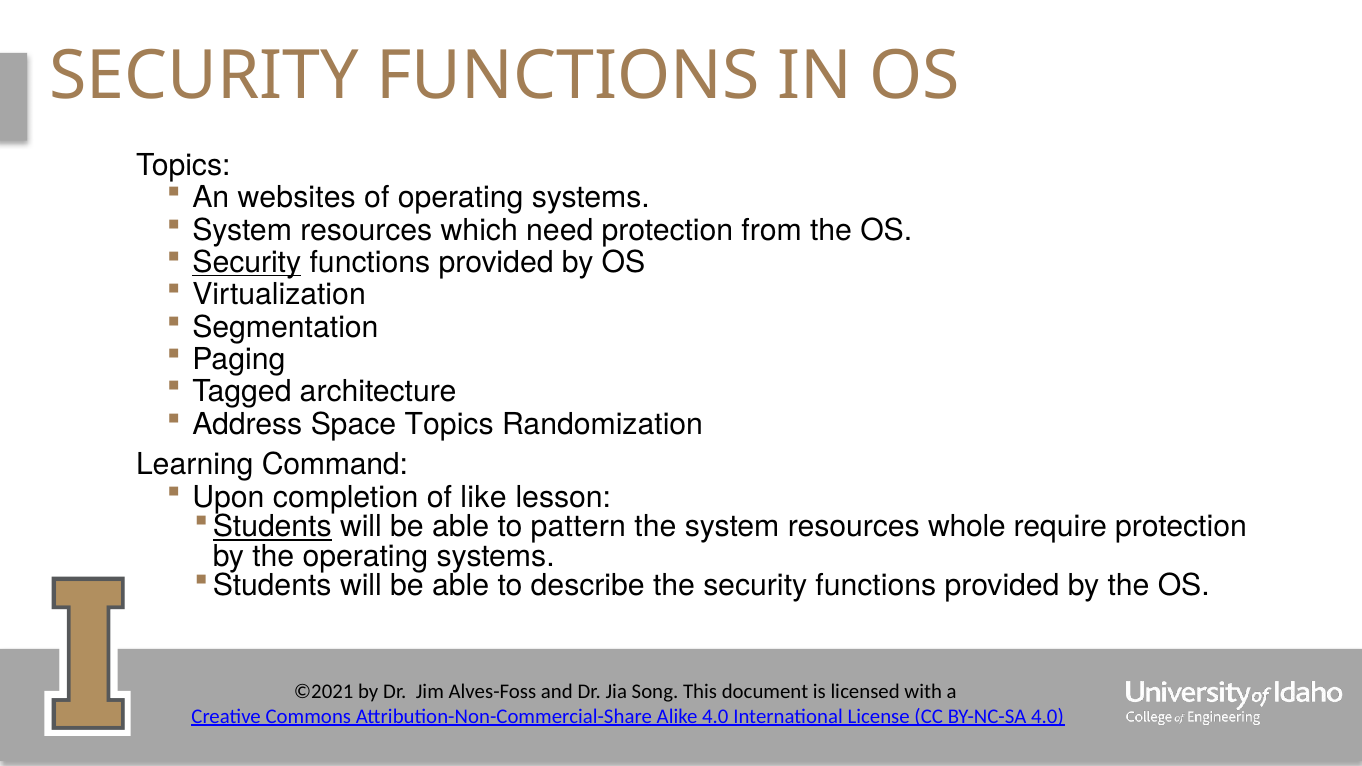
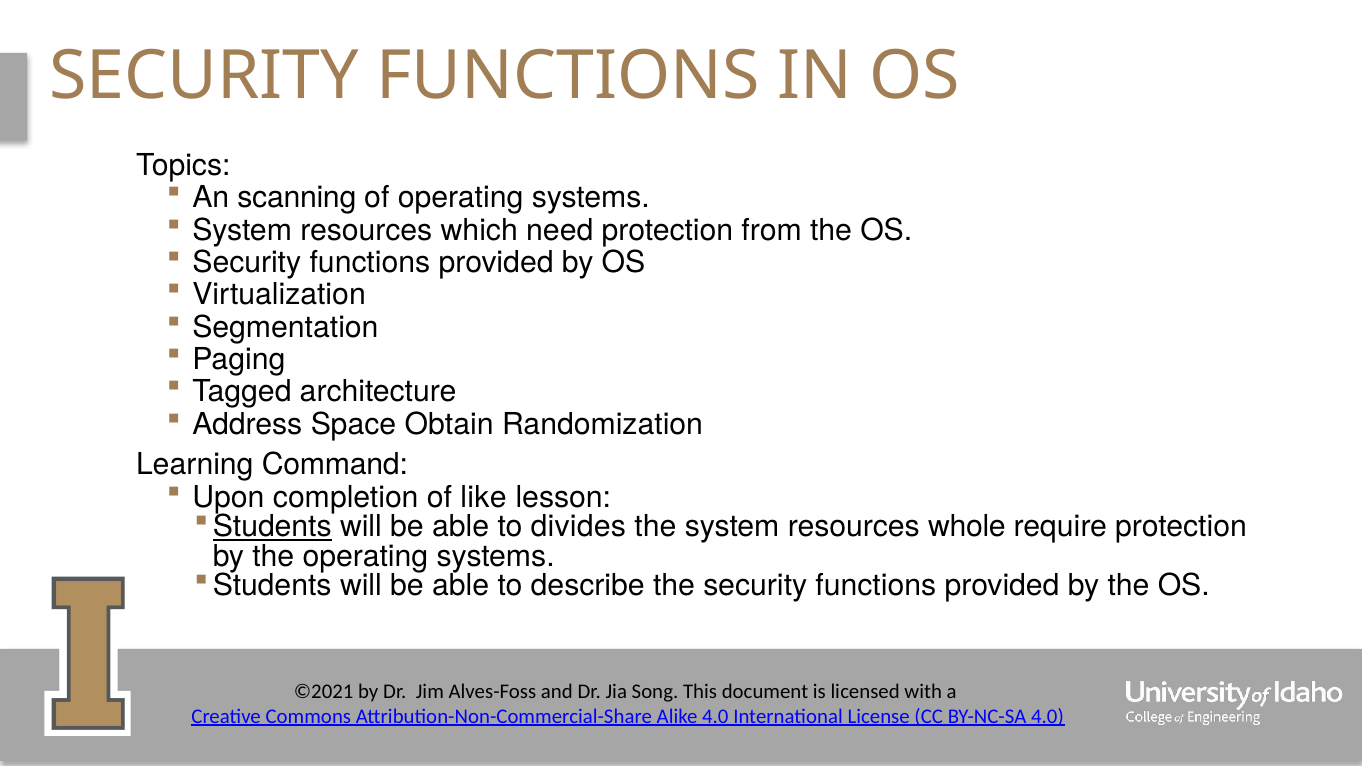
websites: websites -> scanning (297, 198)
Security underline: present -> none (247, 263)
Space Topics: Topics -> Obtain (449, 424)
pattern: pattern -> divides (578, 527)
